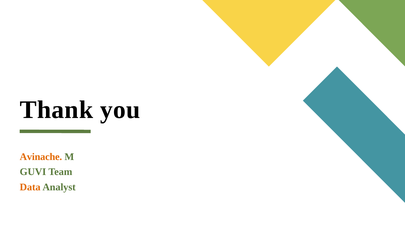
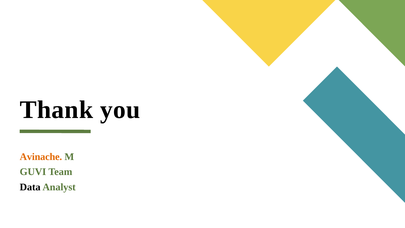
Data colour: orange -> black (30, 187)
